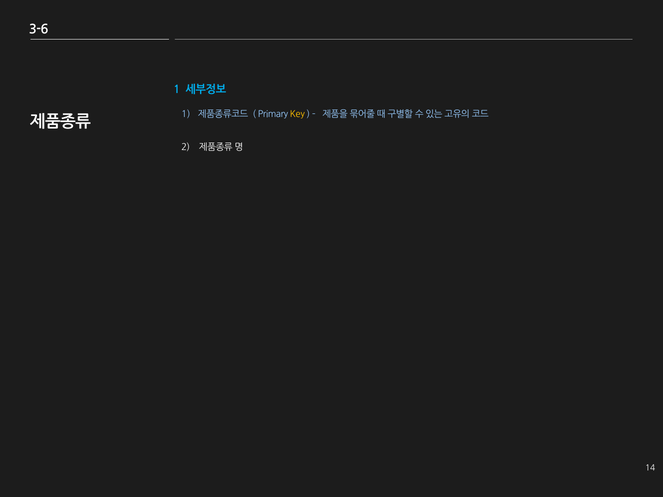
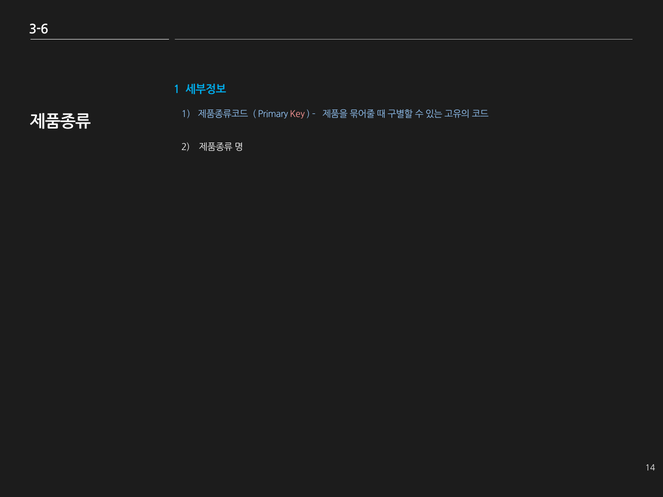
Key colour: yellow -> pink (297, 114)
